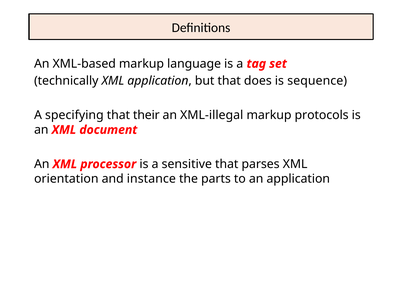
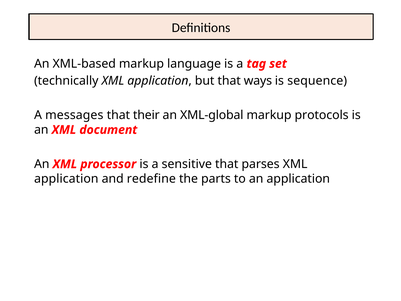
does: does -> ways (258, 81)
specifying: specifying -> messages (74, 115)
XML-illegal: XML-illegal -> XML-global (212, 115)
orientation: orientation -> application (66, 179)
instance: instance -> redefine (151, 179)
